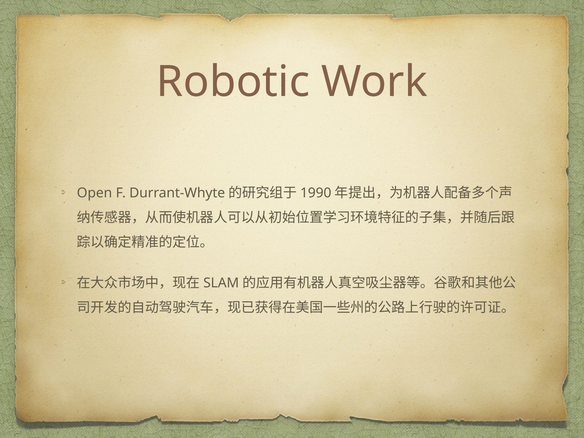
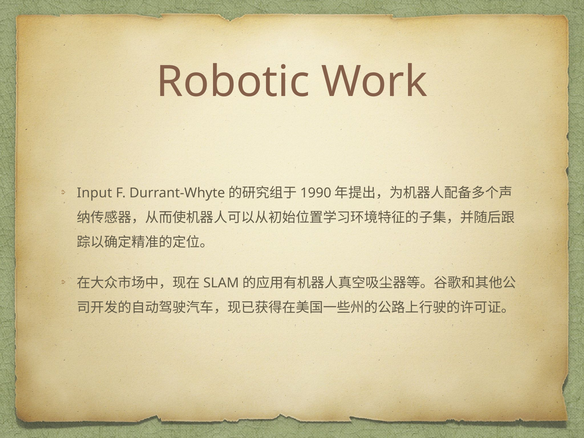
Open: Open -> Input (94, 193)
